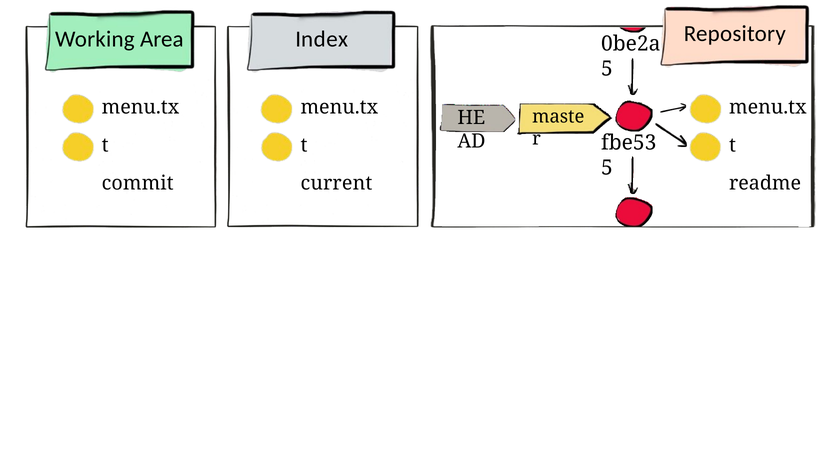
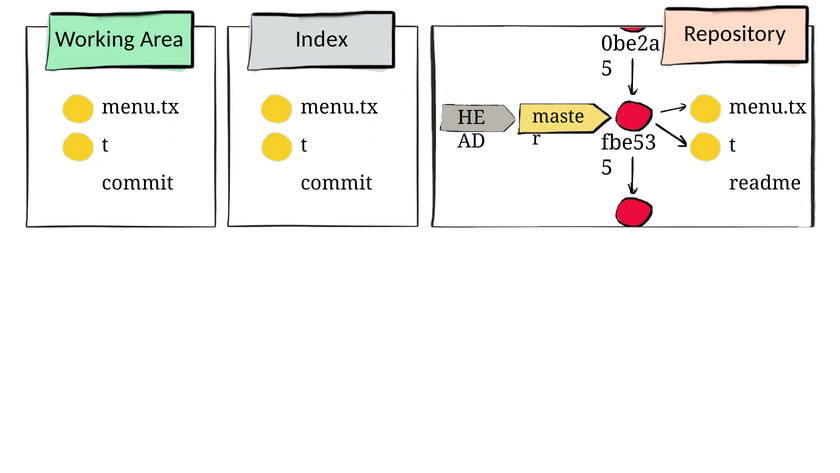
current: current -> commit (337, 183)
